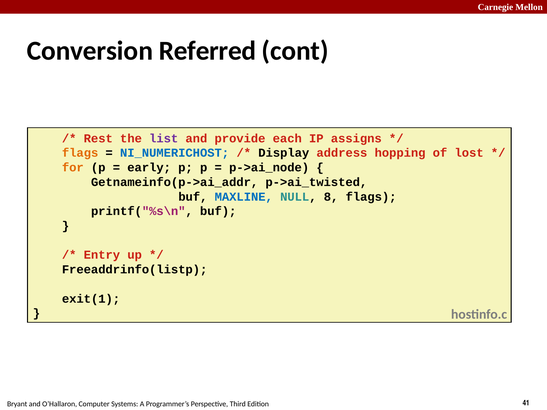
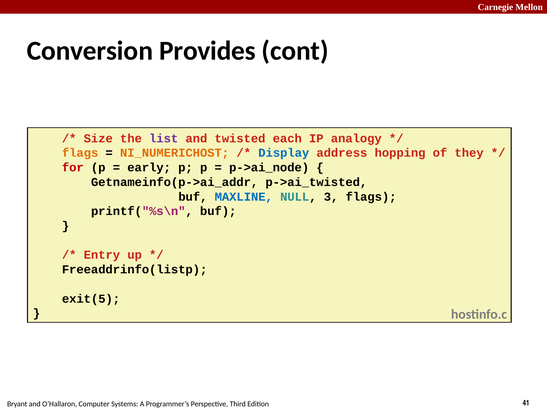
Referred: Referred -> Provides (207, 51)
Rest: Rest -> Size (98, 138)
provide: provide -> twisted (240, 138)
assigns: assigns -> analogy (356, 138)
NI_NUMERICHOST colour: blue -> orange (175, 153)
Display colour: black -> blue (284, 153)
lost: lost -> they (469, 153)
for colour: orange -> red (73, 168)
8: 8 -> 3 (331, 197)
exit(1: exit(1 -> exit(5 (91, 299)
